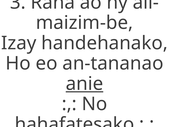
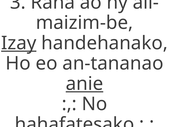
Izay underline: none -> present (19, 43)
